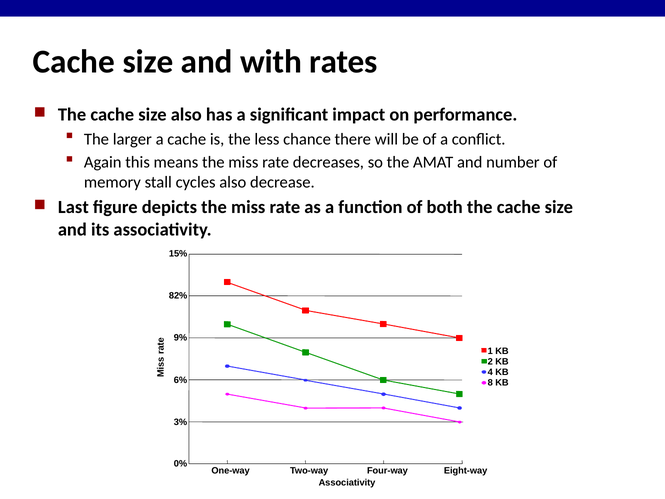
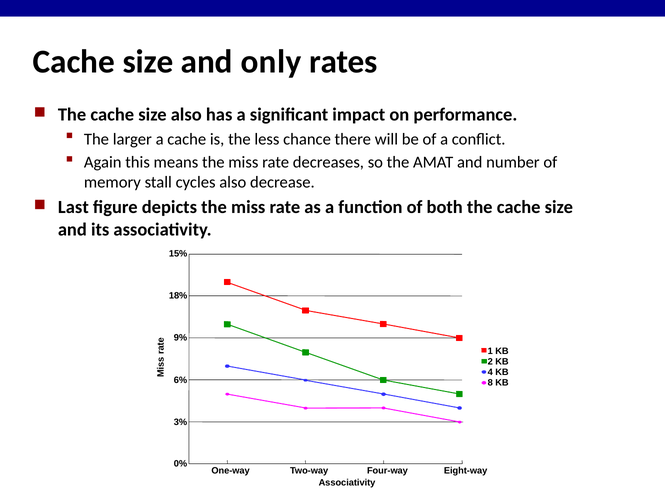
with: with -> only (271, 62)
82%: 82% -> 18% (178, 296)
